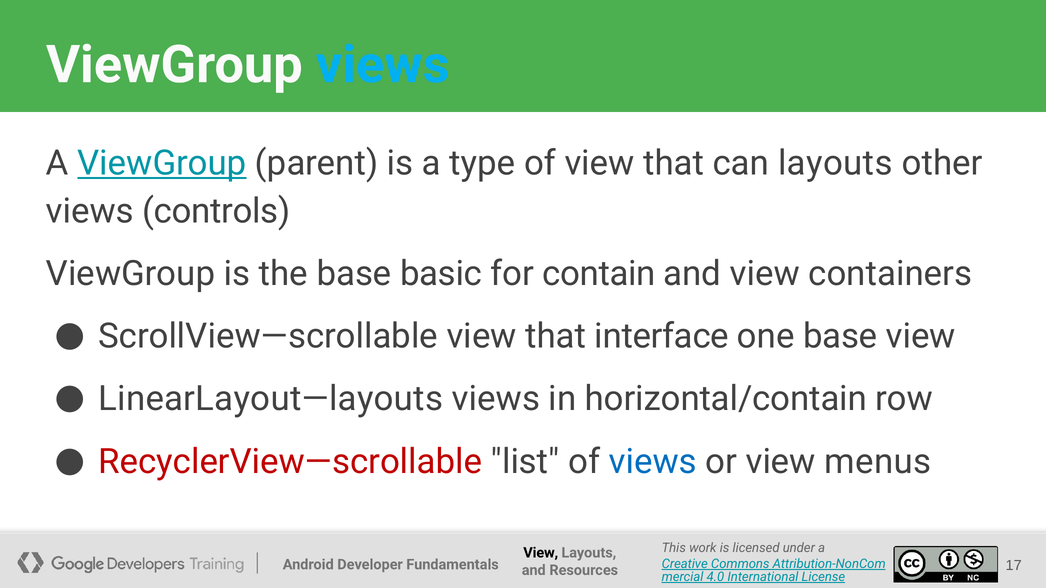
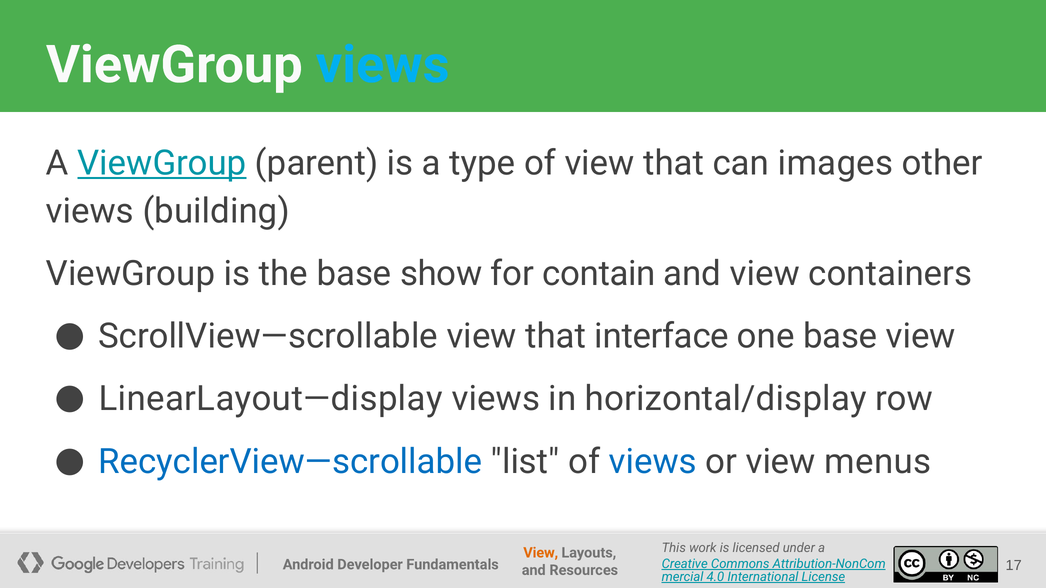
can layouts: layouts -> images (835, 163)
controls: controls -> building (216, 211)
basic: basic -> show (441, 274)
LinearLayout—layouts: LinearLayout—layouts -> LinearLayout—display (271, 399)
horizontal/contain: horizontal/contain -> horizontal/display (726, 399)
RecyclerView—scrollable colour: red -> blue (290, 462)
View colour: black -> orange (541, 553)
